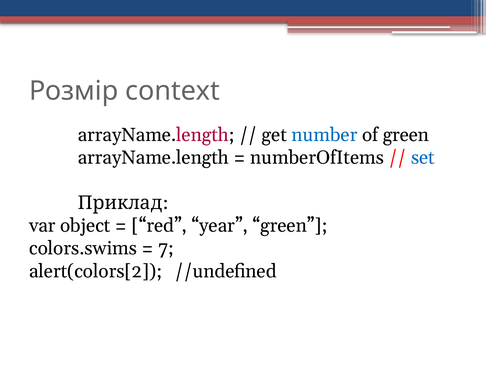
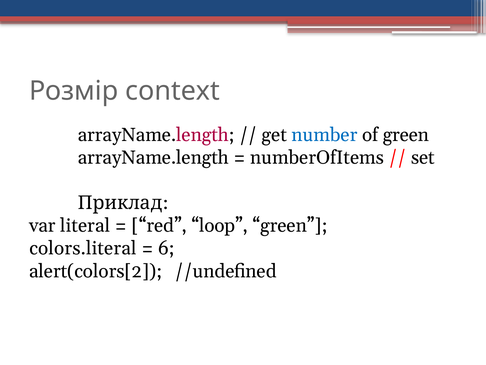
set colour: blue -> black (423, 157)
object: object -> literal (85, 225)
year: year -> loop (220, 225)
colors.swims: colors.swims -> colors.literal (83, 248)
7: 7 -> 6 (167, 248)
